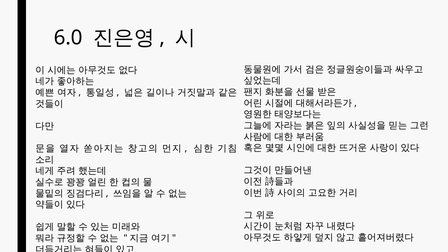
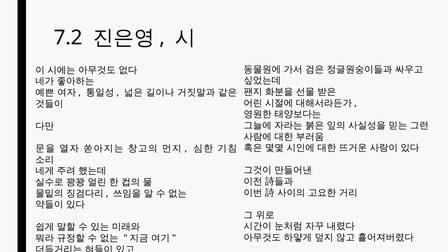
6.0: 6.0 -> 7.2 (68, 38)
